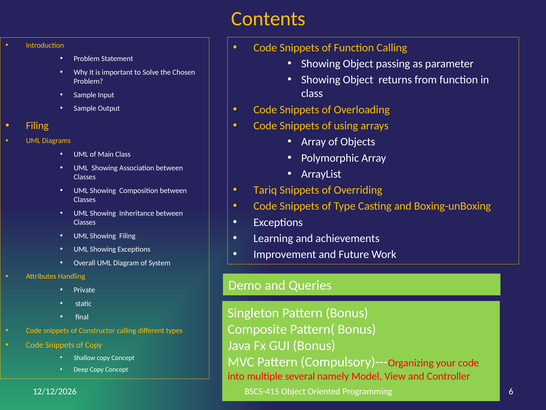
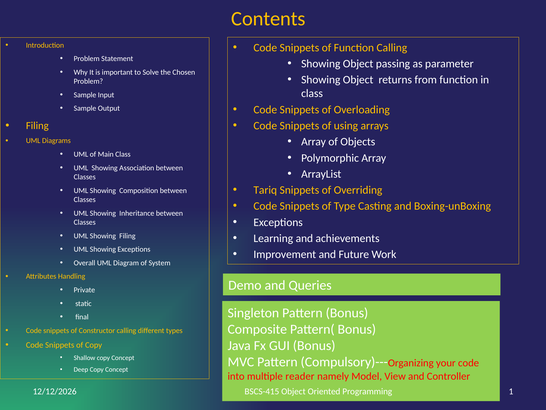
several: several -> reader (300, 376)
6: 6 -> 1 (511, 391)
